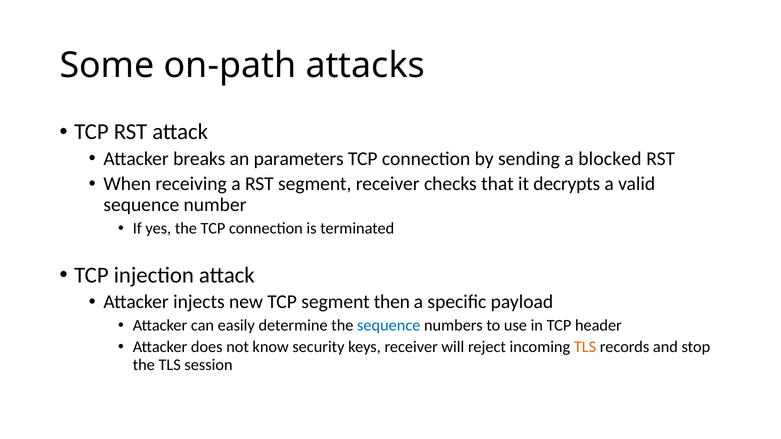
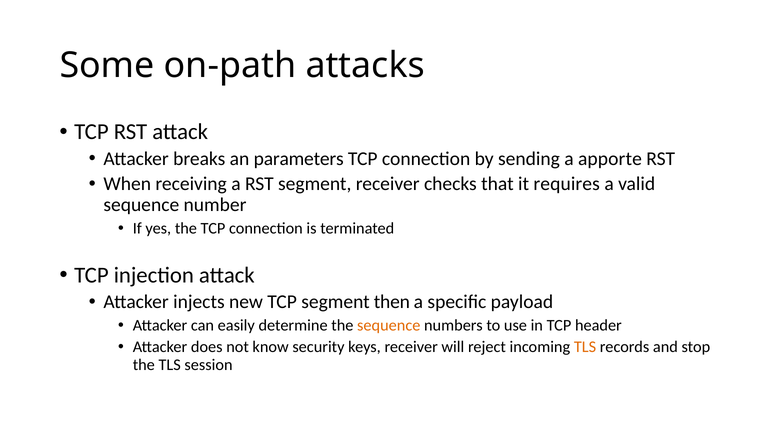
blocked: blocked -> apporte (610, 159)
decrypts: decrypts -> requires (567, 184)
sequence colour: blue -> orange (389, 326)
